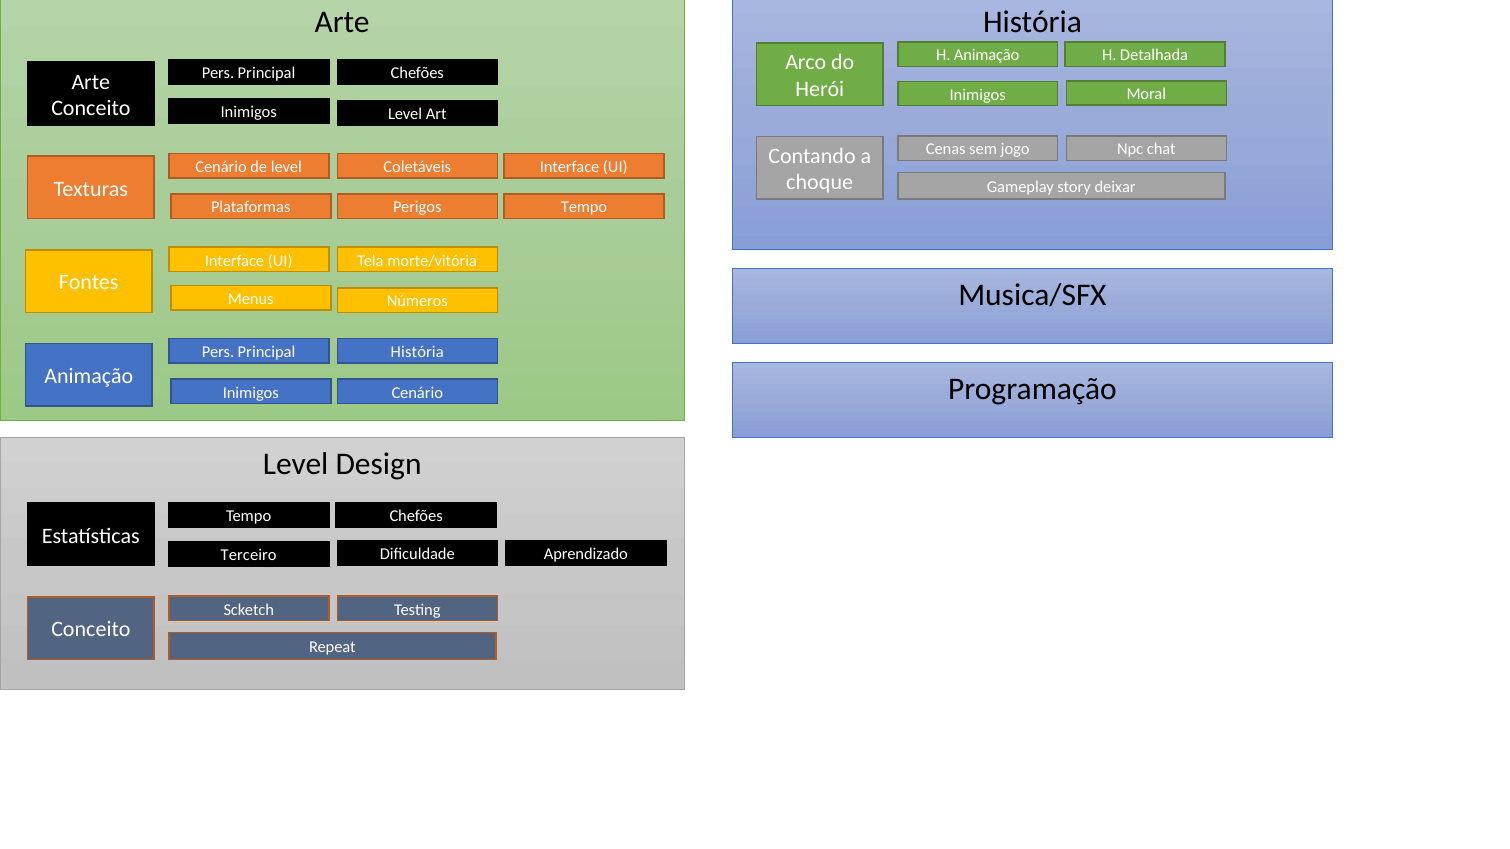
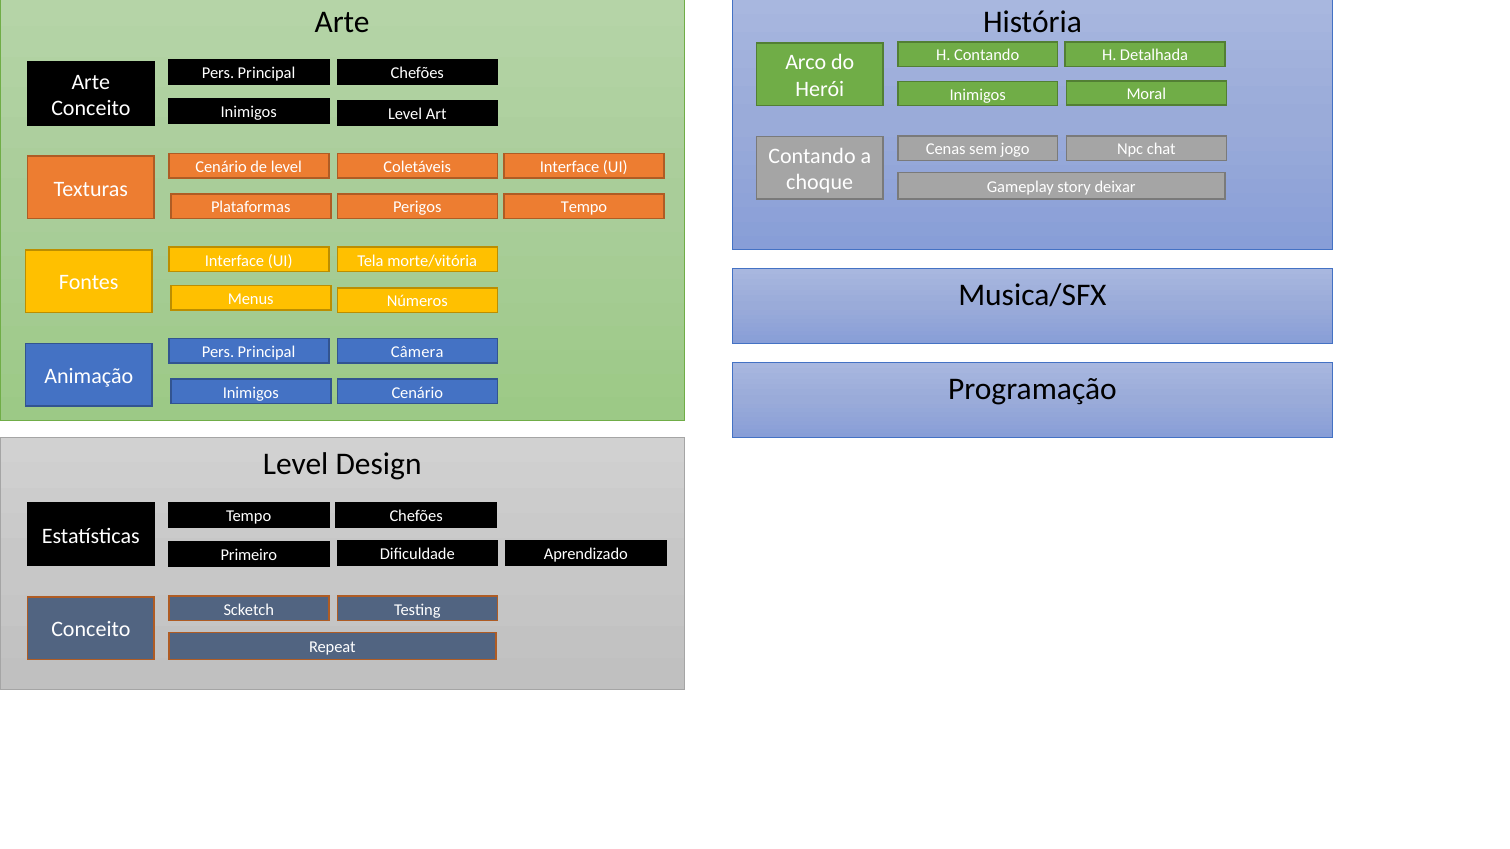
H Animação: Animação -> Contando (987, 56)
História: História -> Câmera (417, 352)
Terceiro: Terceiro -> Primeiro (249, 555)
